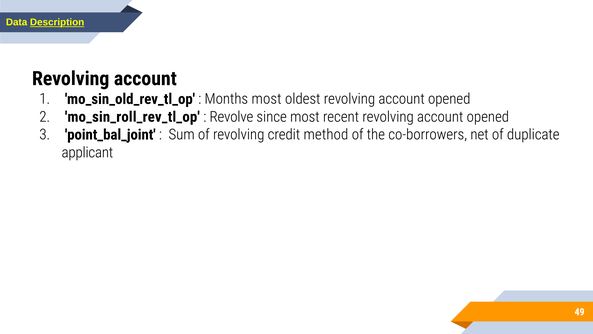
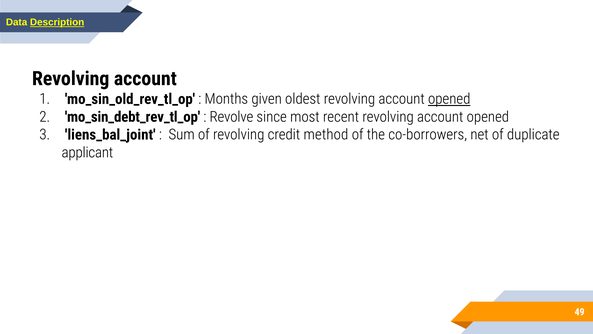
Months most: most -> given (267, 99)
opened underline: none -> present (449, 99)
mo_sin_roll_rev_tl_op: mo_sin_roll_rev_tl_op -> mo_sin_debt_rev_tl_op (132, 117)
point_bal_joint: point_bal_joint -> liens_bal_joint (110, 135)
